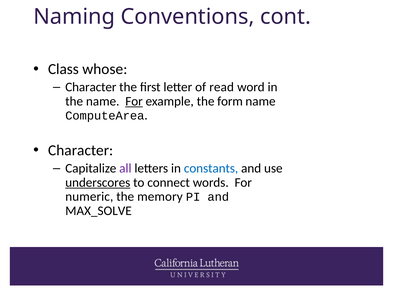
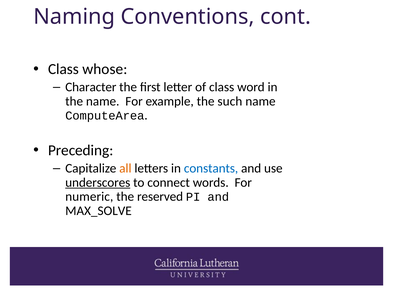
of read: read -> class (222, 87)
For underline: present -> none (134, 101)
form: form -> such (230, 101)
Character: Character -> Preceding (81, 150)
all colour: purple -> orange (125, 168)
memory: memory -> reserved (160, 196)
